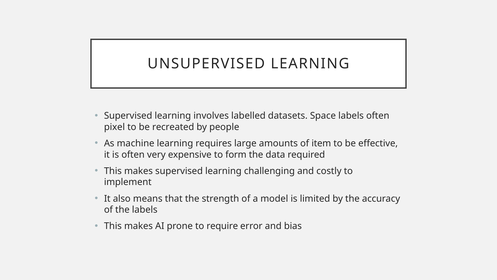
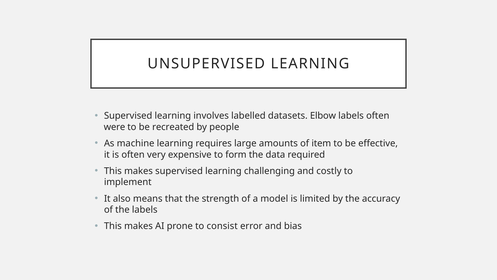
Space: Space -> Elbow (323, 116)
pixel: pixel -> were (115, 127)
require: require -> consist (222, 226)
